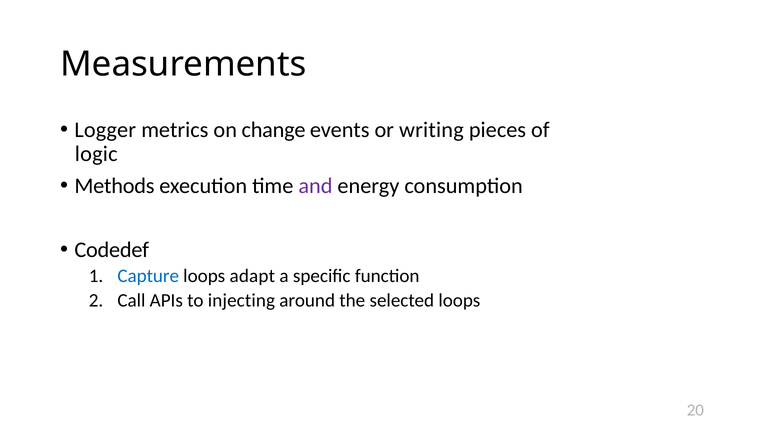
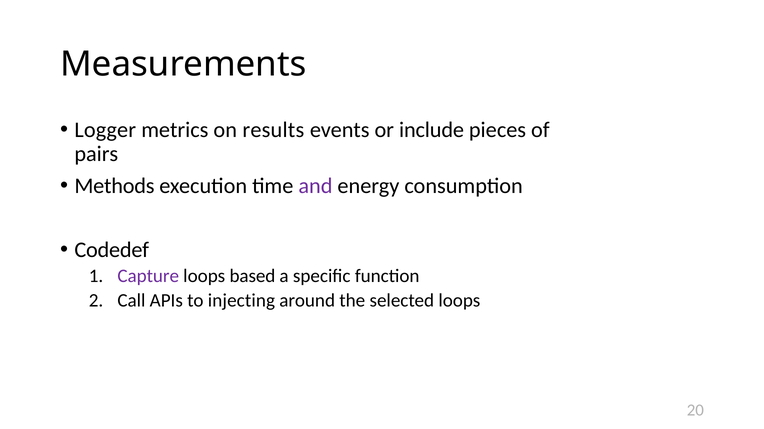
change: change -> results (273, 130)
writing: writing -> include (432, 130)
logic: logic -> pairs (96, 154)
Capture colour: blue -> purple (148, 277)
adapt: adapt -> based (252, 277)
